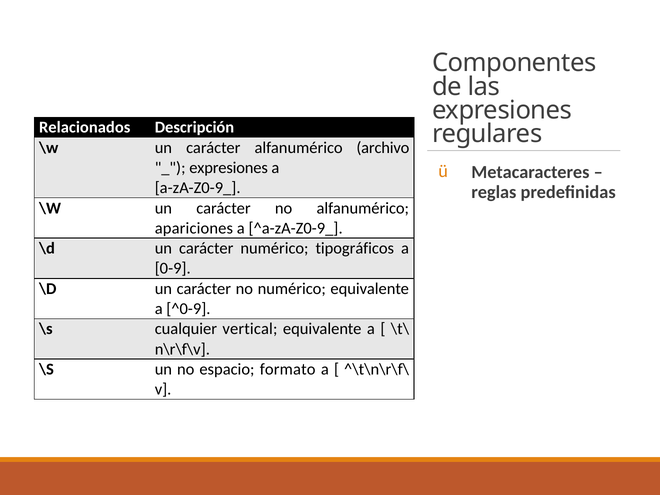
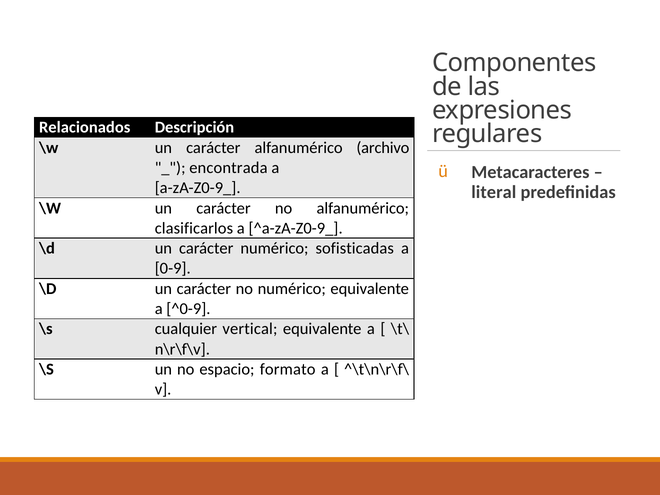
expresiones: expresiones -> encontrada (228, 168)
reglas: reglas -> literal (494, 192)
apariciones: apariciones -> clasificarlos (194, 228)
tipográficos: tipográficos -> sofisticadas (355, 248)
